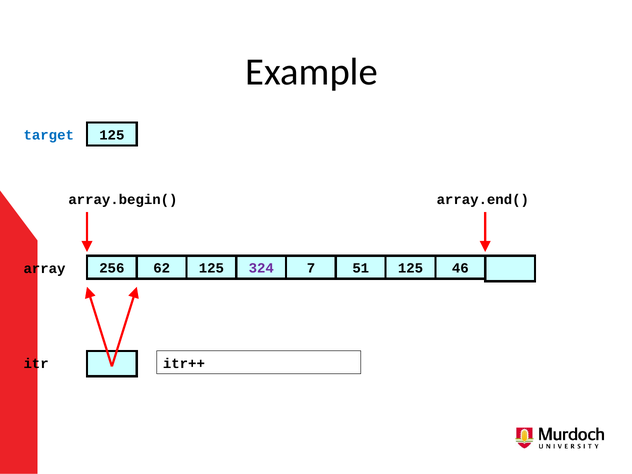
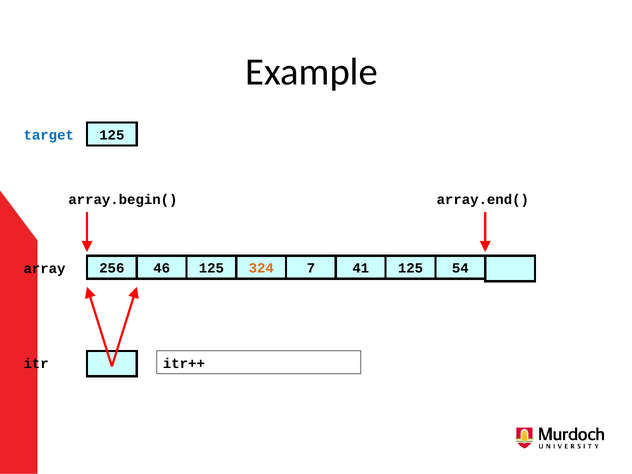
62: 62 -> 46 (162, 268)
324 colour: purple -> orange (261, 268)
51: 51 -> 41 (361, 268)
46: 46 -> 54 (460, 268)
